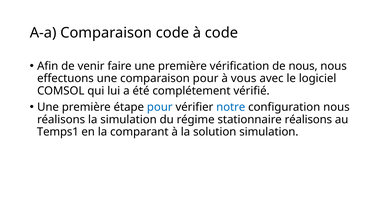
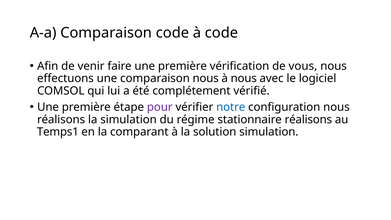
de nous: nous -> vous (303, 66)
comparaison pour: pour -> nous (206, 78)
à vous: vous -> nous (244, 78)
pour colour: blue -> purple (160, 107)
